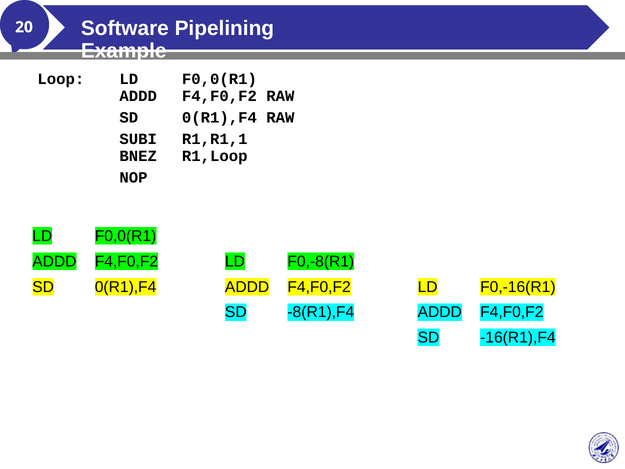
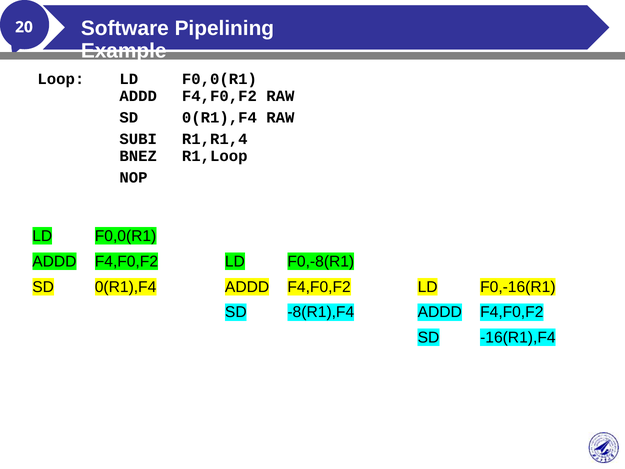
R1,R1,1: R1,R1,1 -> R1,R1,4 (215, 139)
